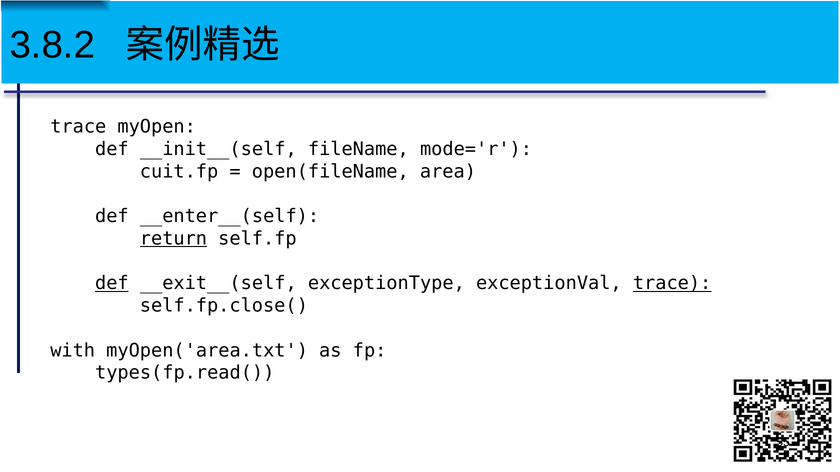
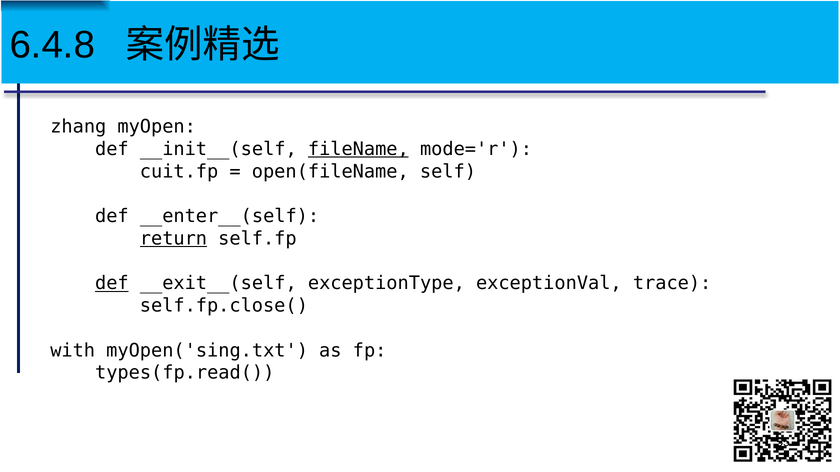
3.8.2: 3.8.2 -> 6.4.8 (52, 45)
trace: trace -> zhang (78, 127)
fileName underline: none -> present (358, 149)
area: area -> self (448, 172)
trace underline: present -> none (672, 284)
myOpen('area.txt: myOpen('area.txt -> myOpen('sing.txt (207, 351)
